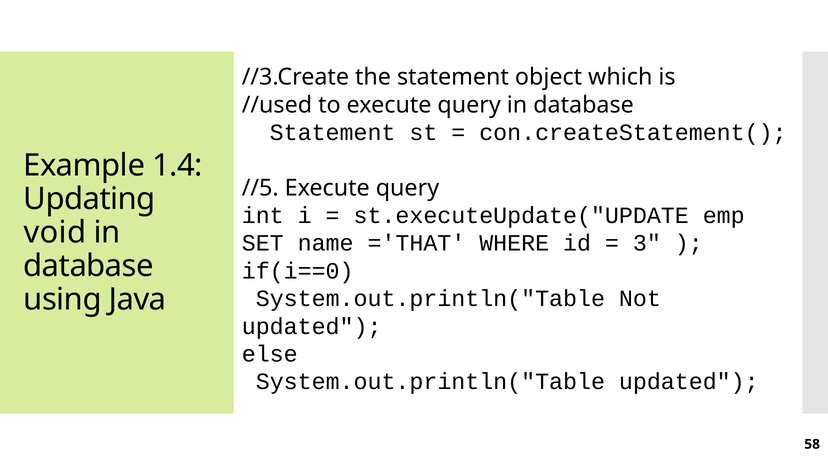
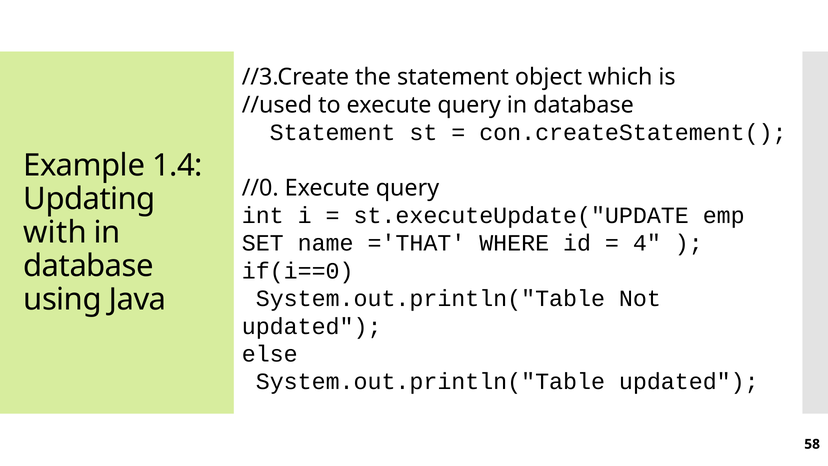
//5: //5 -> //0 (260, 188)
void: void -> with (55, 232)
3: 3 -> 4 (647, 243)
